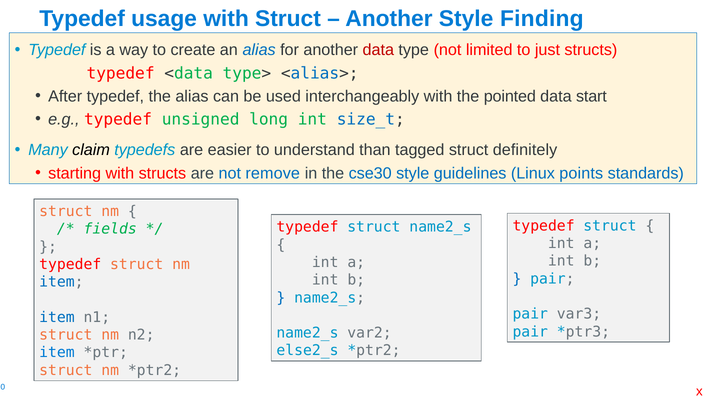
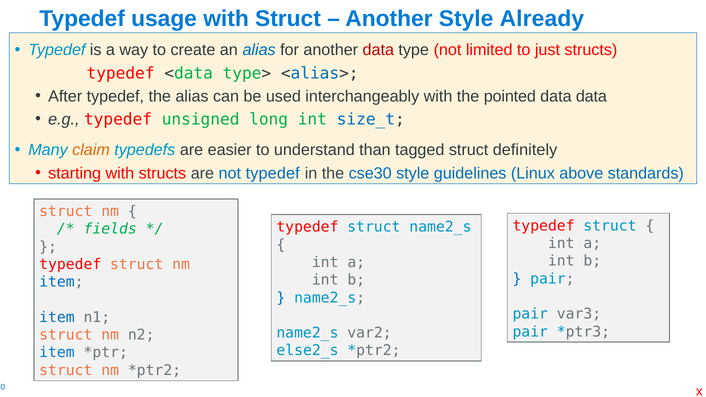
Finding: Finding -> Already (542, 19)
data start: start -> data (591, 96)
claim colour: black -> orange (91, 150)
not remove: remove -> typedef (273, 173)
points: points -> above (581, 173)
